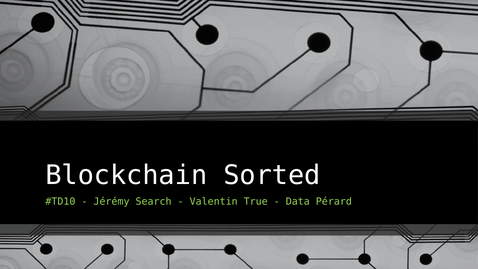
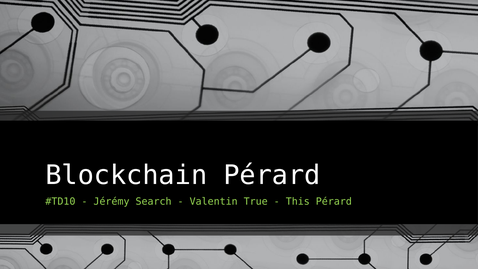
Blockchain Sorted: Sorted -> Pérard (272, 175)
Data: Data -> This (298, 201)
